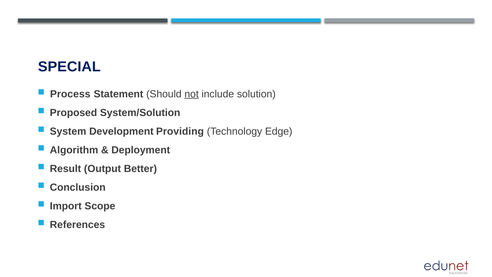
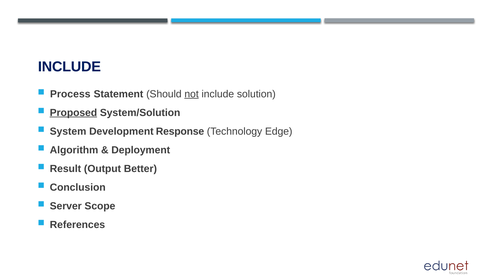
SPECIAL: SPECIAL -> INCLUDE (69, 67)
Proposed underline: none -> present (73, 113)
Providing: Providing -> Response (180, 131)
Import: Import -> Server (66, 206)
